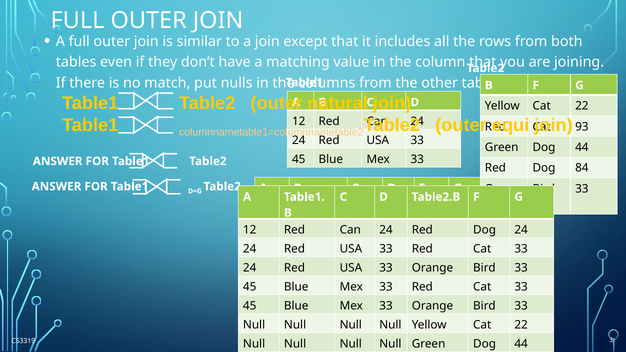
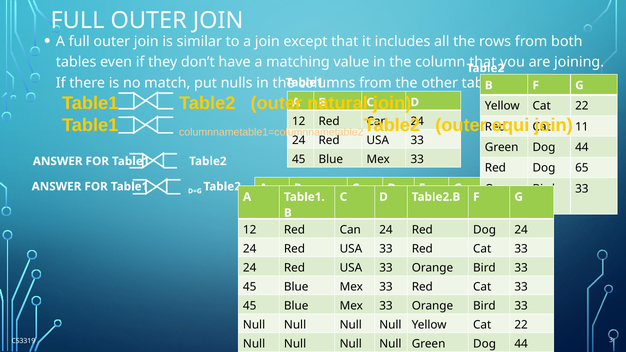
93: 93 -> 11 (582, 127)
84: 84 -> 65 (582, 168)
